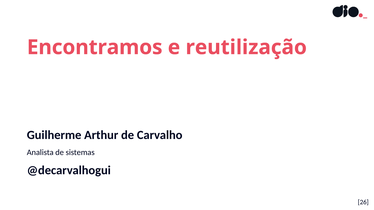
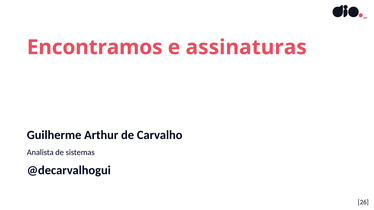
reutilização: reutilização -> assinaturas (246, 47)
